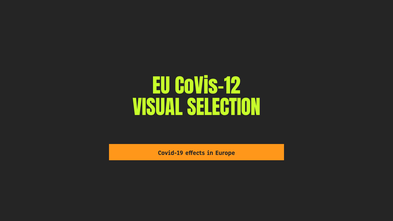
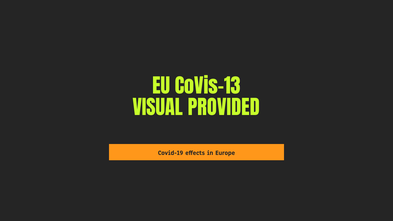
CoVis-12: CoVis-12 -> CoVis-13 (208, 87)
SELECTION: SELECTION -> PROVIDED (224, 109)
